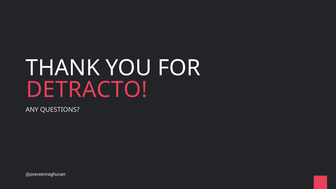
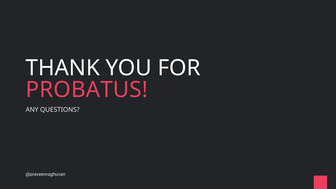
DETRACTO: DETRACTO -> PROBATUS (87, 90)
